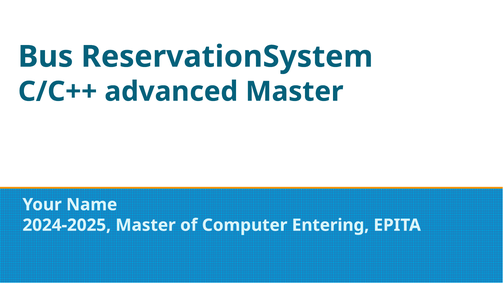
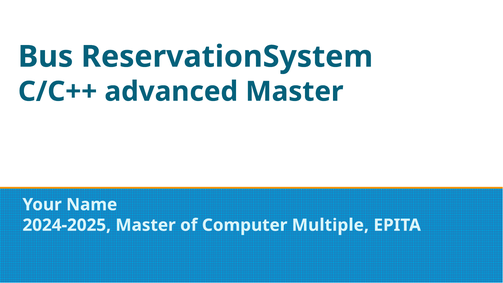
Entering: Entering -> Multiple (330, 225)
